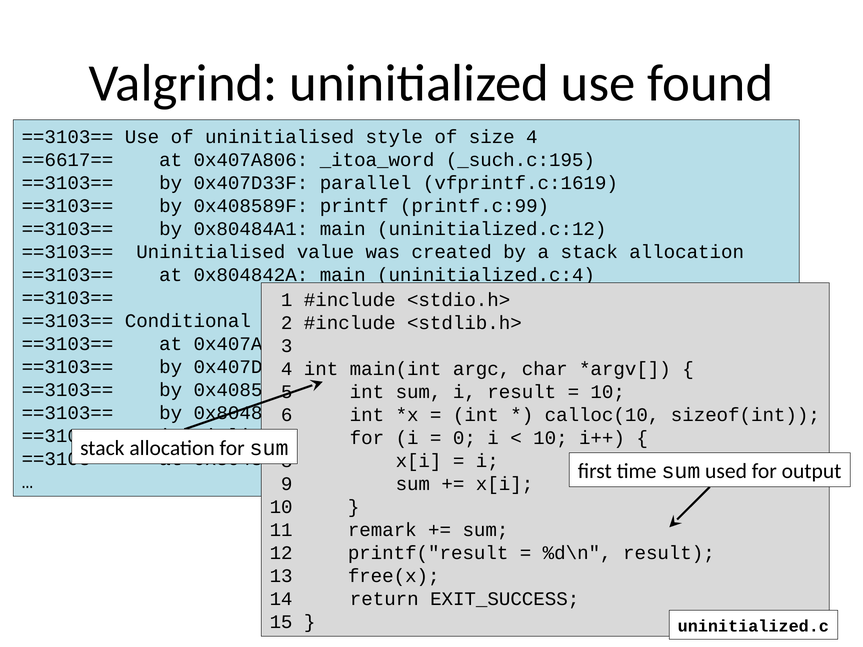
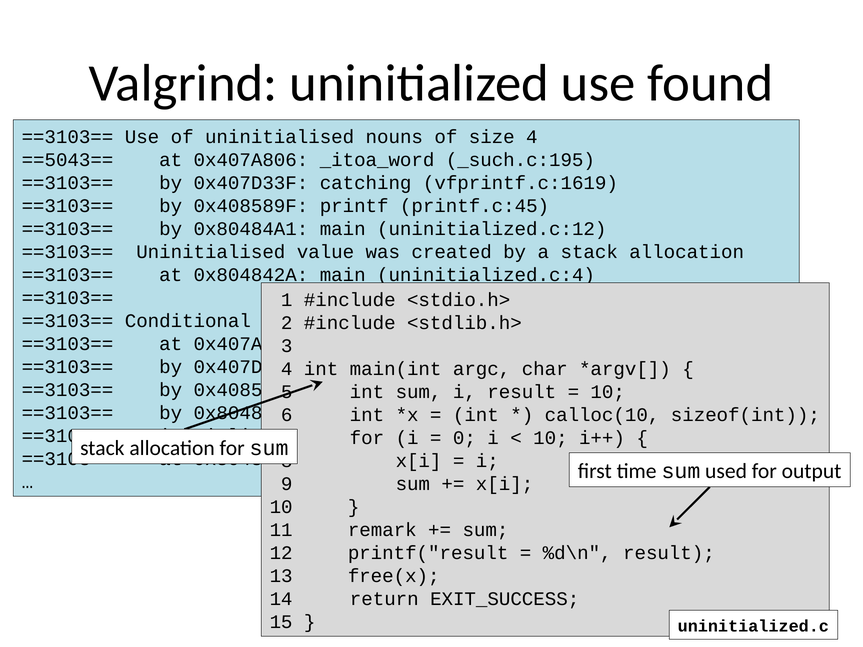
style: style -> nouns (394, 137)
==6617==: ==6617== -> ==5043== (67, 160)
parallel: parallel -> catching (366, 183)
printf.c:99: printf.c:99 -> printf.c:45 (475, 206)
